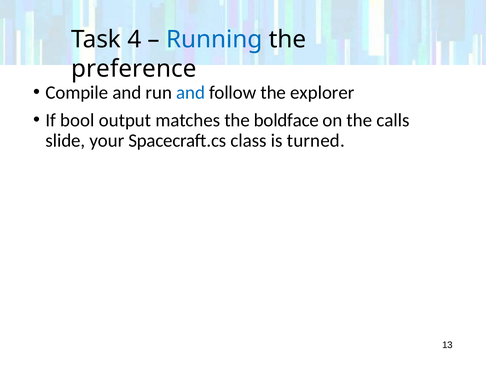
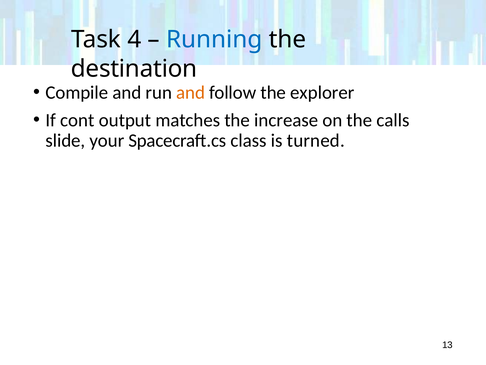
preference: preference -> destination (134, 69)
and colour: blue -> orange (191, 93)
bool: bool -> cont (77, 120)
boldface: boldface -> increase (286, 120)
